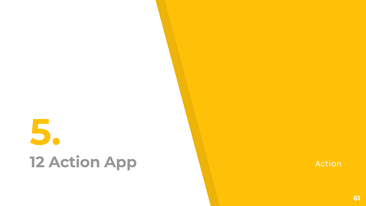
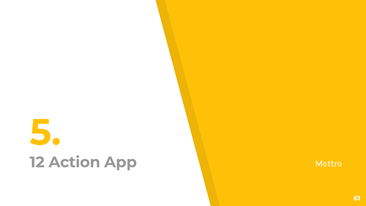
App Action: Action -> Mettre (329, 163)
